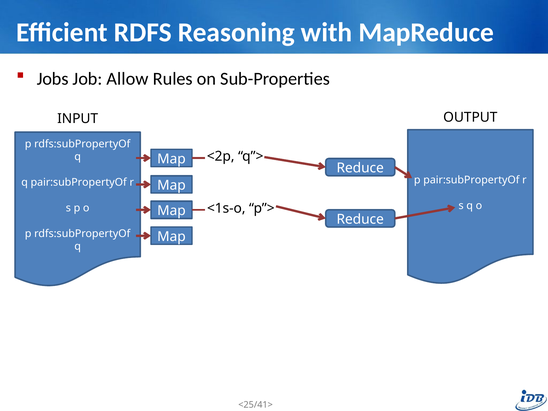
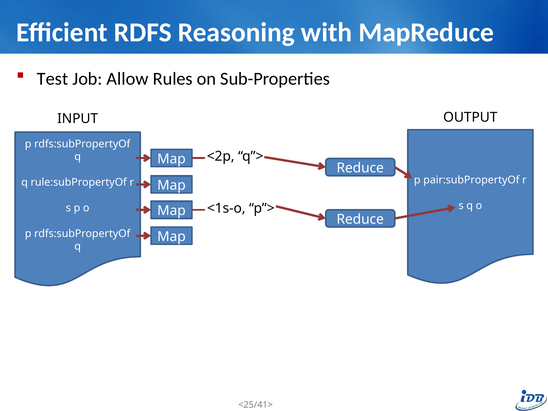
Jobs: Jobs -> Test (53, 79)
q pair:subPropertyOf: pair:subPropertyOf -> rule:subPropertyOf (79, 182)
